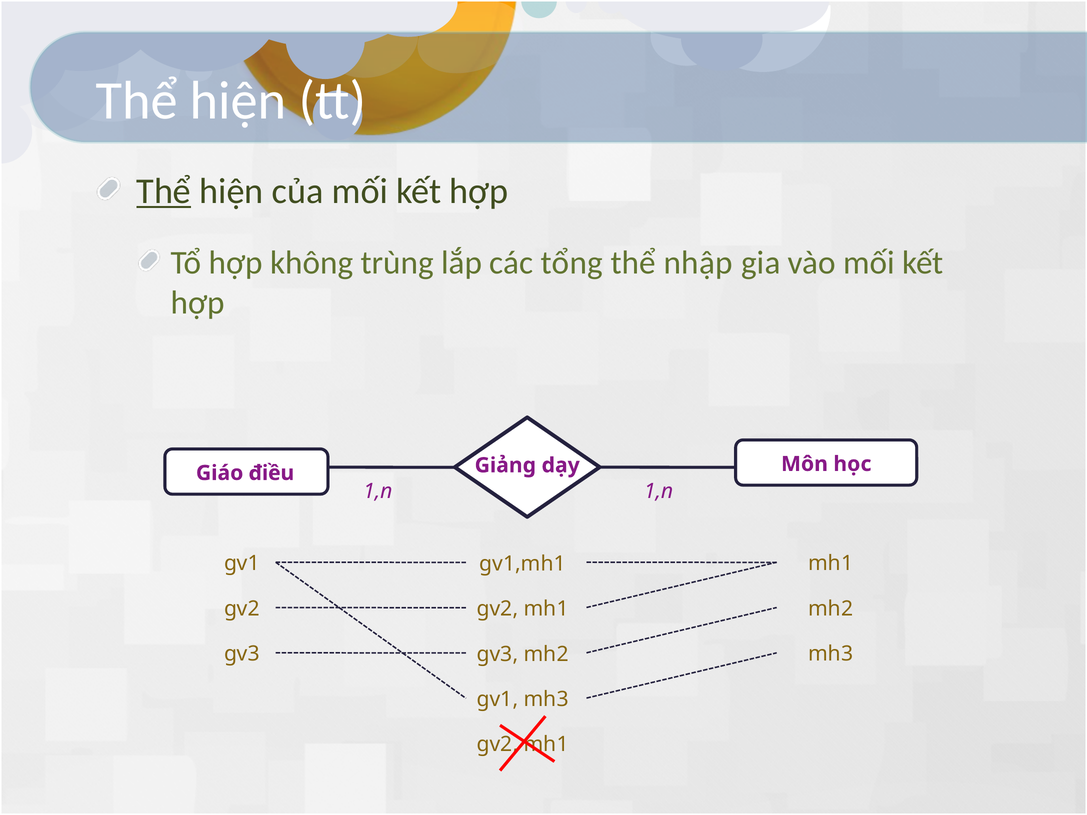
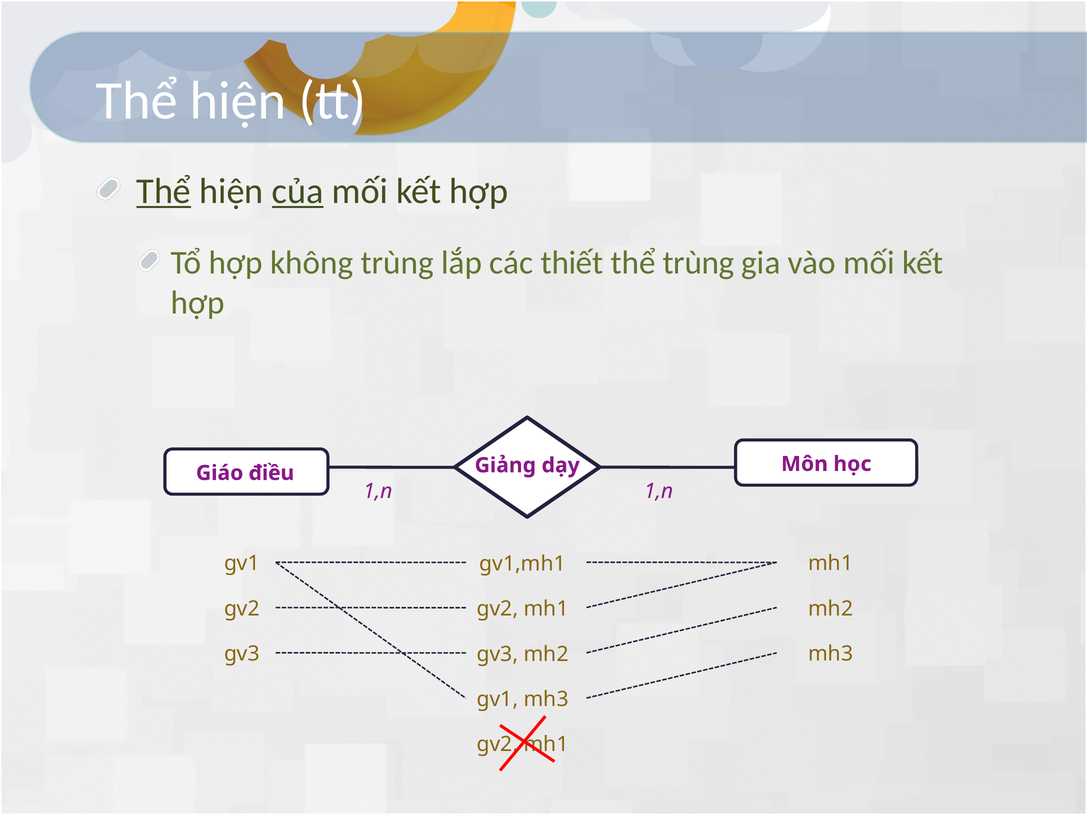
của underline: none -> present (298, 191)
tổng: tổng -> thiết (572, 263)
thể nhập: nhập -> trùng (699, 263)
